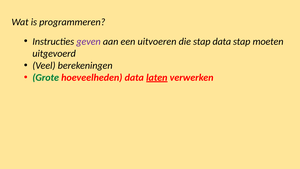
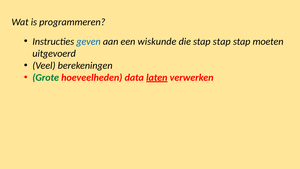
geven colour: purple -> blue (89, 41)
uitvoeren: uitvoeren -> wiskunde (157, 41)
die stap data: data -> stap (222, 41)
